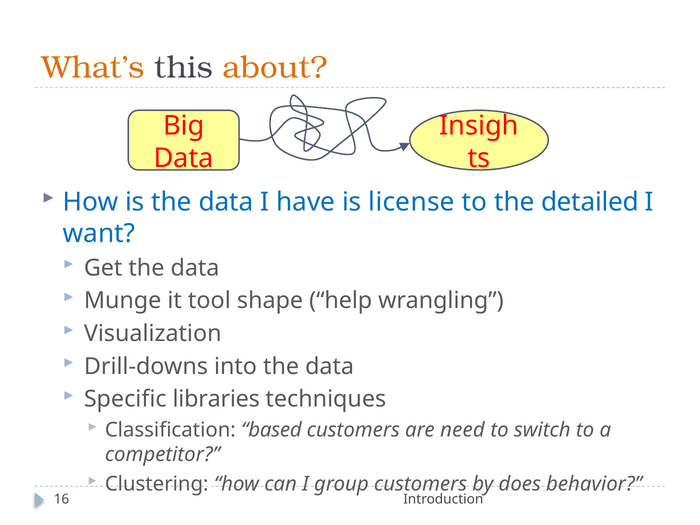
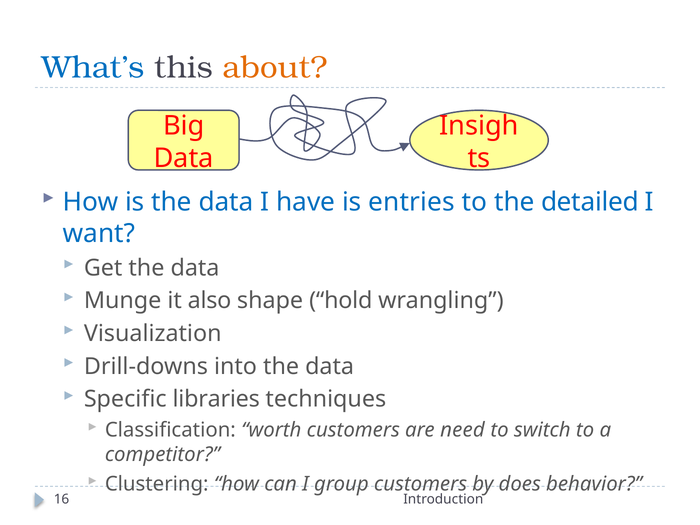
What’s colour: orange -> blue (93, 68)
license: license -> entries (412, 202)
tool: tool -> also (210, 301)
help: help -> hold (341, 301)
based: based -> worth (271, 430)
